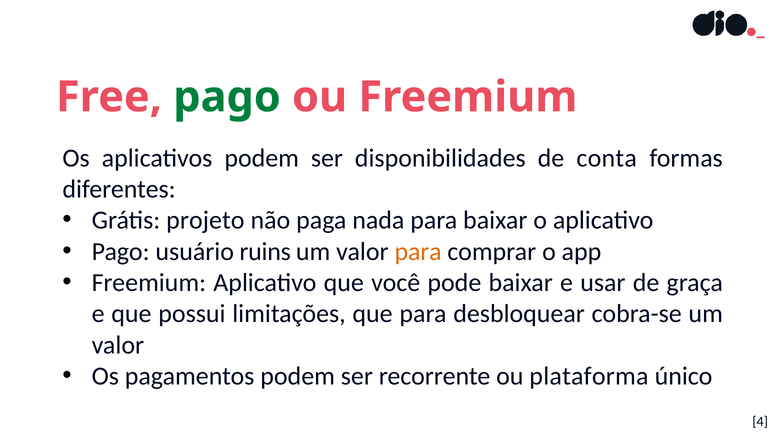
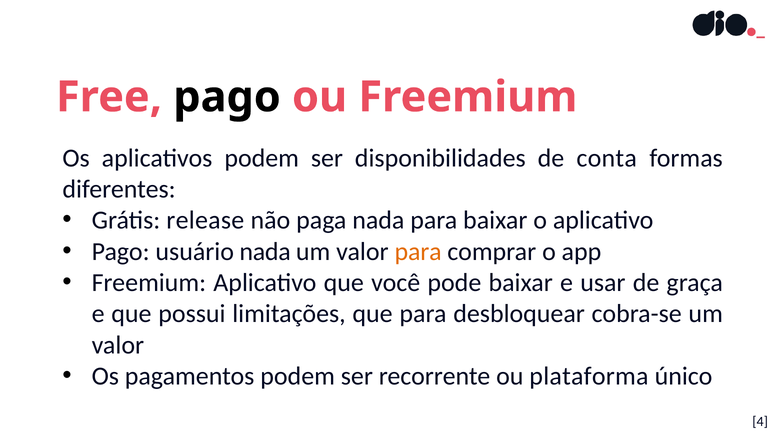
pago colour: green -> black (227, 97)
projeto: projeto -> release (205, 220)
usuário ruins: ruins -> nada (265, 252)
